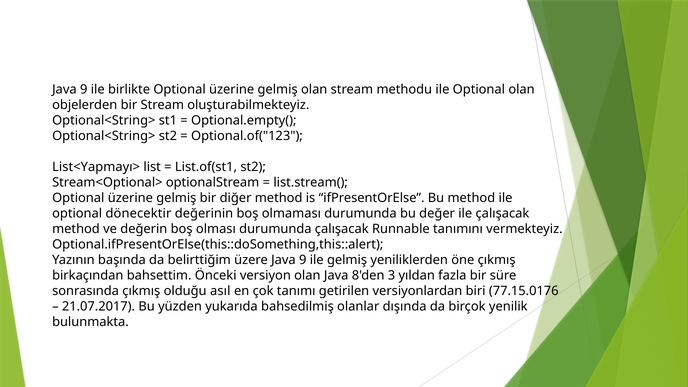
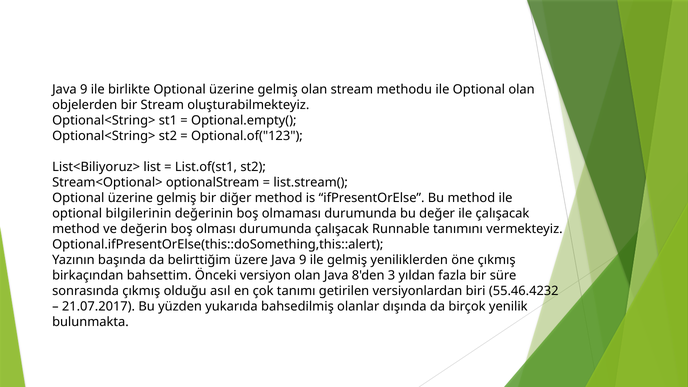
List<Yapmayı>: List<Yapmayı> -> List<Biliyoruz> (96, 167)
dönecektir: dönecektir -> bilgilerinin (138, 214)
77.15.0176: 77.15.0176 -> 55.46.4232 (524, 291)
